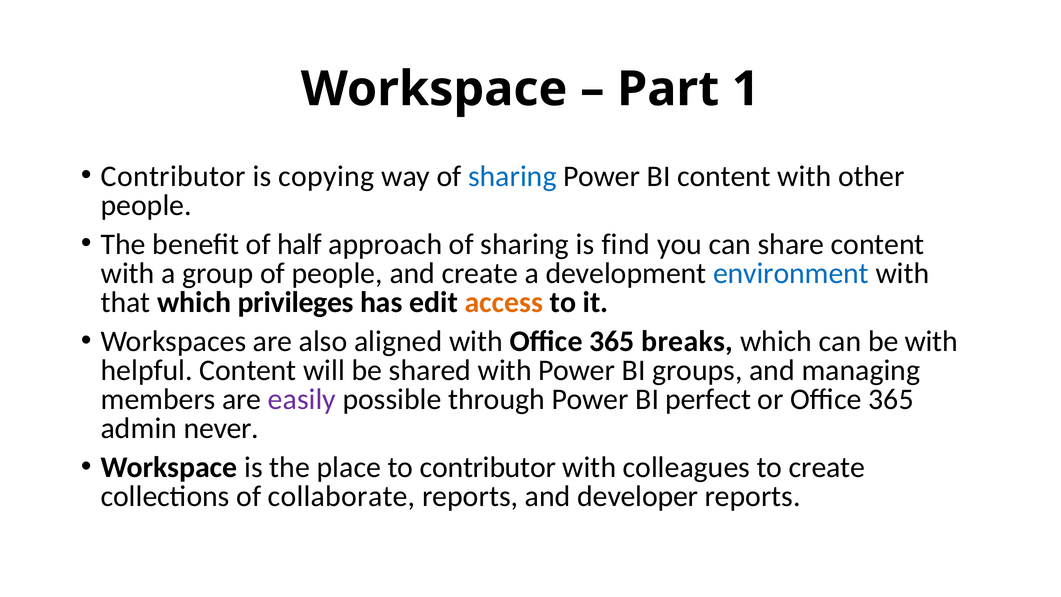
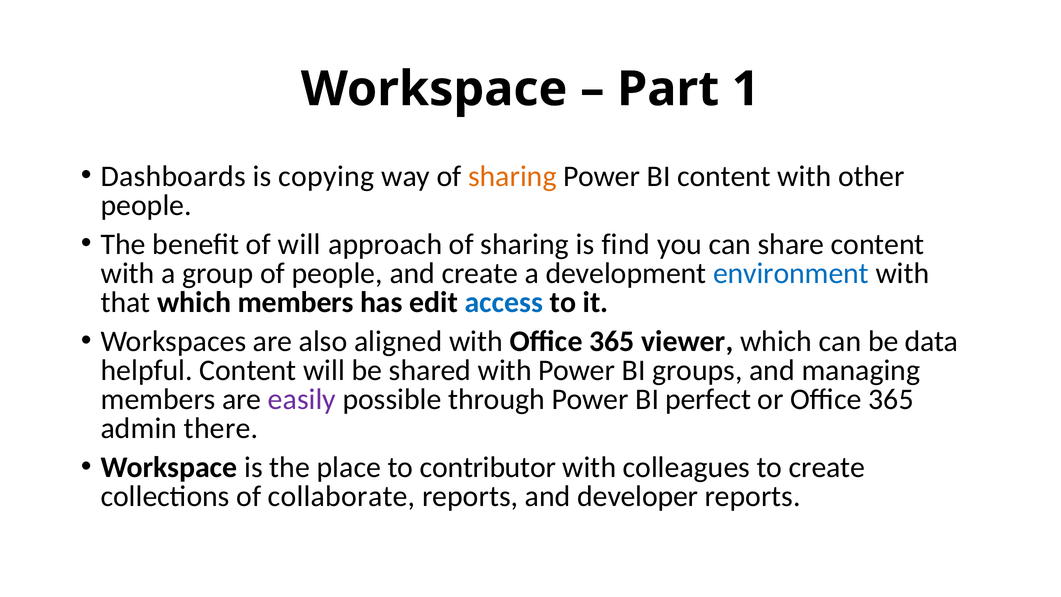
Contributor: Contributor -> Dashboards (173, 176)
sharing colour: blue -> orange (512, 176)
of half: half -> will (299, 244)
which privileges: privileges -> members (296, 302)
access colour: orange -> blue (504, 302)
breaks: breaks -> viewer (687, 341)
be with: with -> data (931, 341)
never: never -> there (221, 428)
